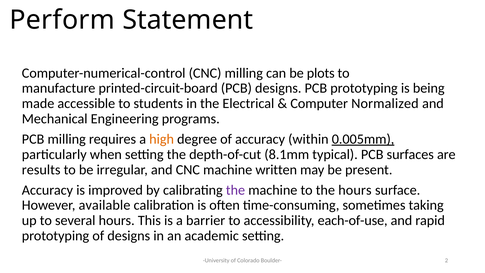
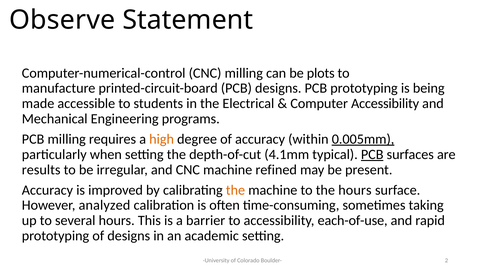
Perform: Perform -> Observe (62, 20)
Computer Normalized: Normalized -> Accessibility (385, 104)
8.1mm: 8.1mm -> 4.1mm (287, 154)
PCB underline: none -> present (372, 154)
written: written -> refined (276, 170)
the colour: purple -> orange (235, 190)
available: available -> analyzed (104, 205)
